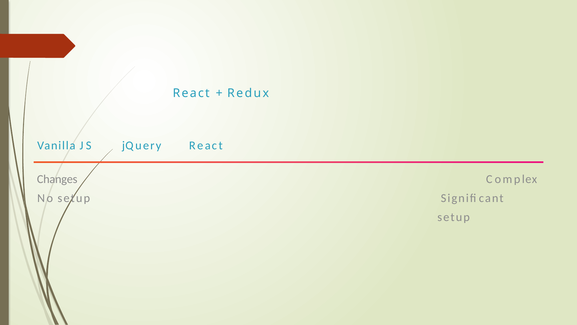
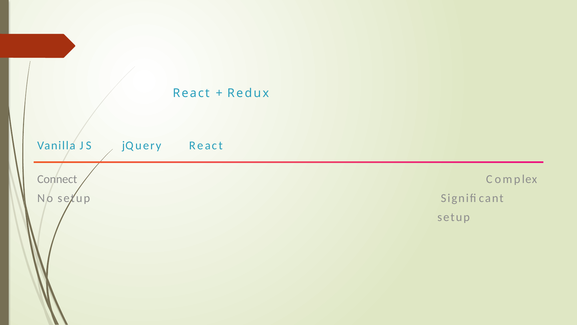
Changes: Changes -> Connect (57, 179)
